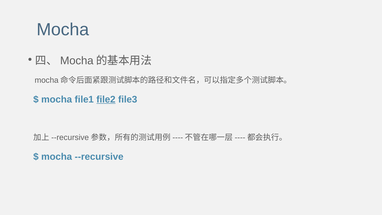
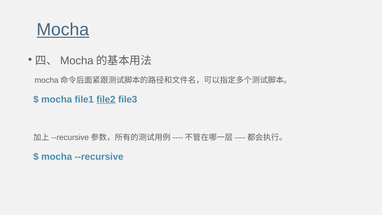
Mocha underline: none -> present (63, 30)
